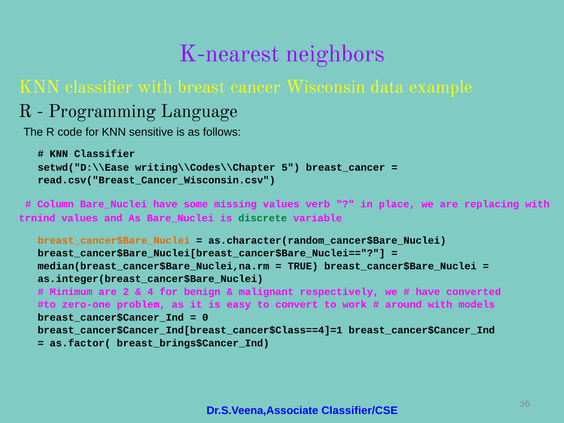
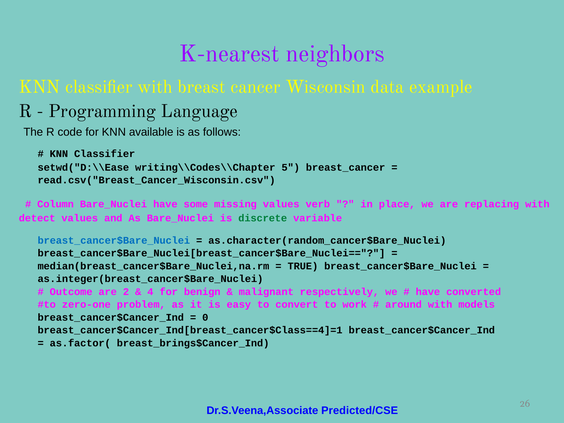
sensitive: sensitive -> available (151, 132)
trnind: trnind -> detect (37, 218)
breast_cancer$Bare_Nuclei colour: orange -> blue (114, 240)
Minimum: Minimum -> Outcome (71, 292)
Classifier/CSE: Classifier/CSE -> Predicted/CSE (360, 411)
